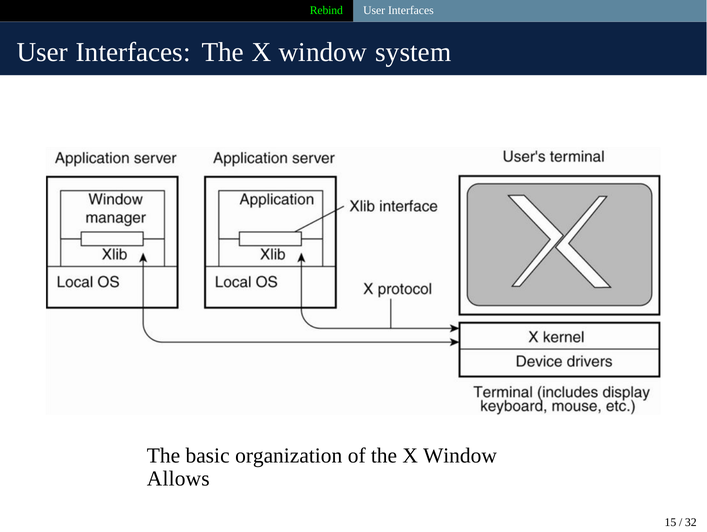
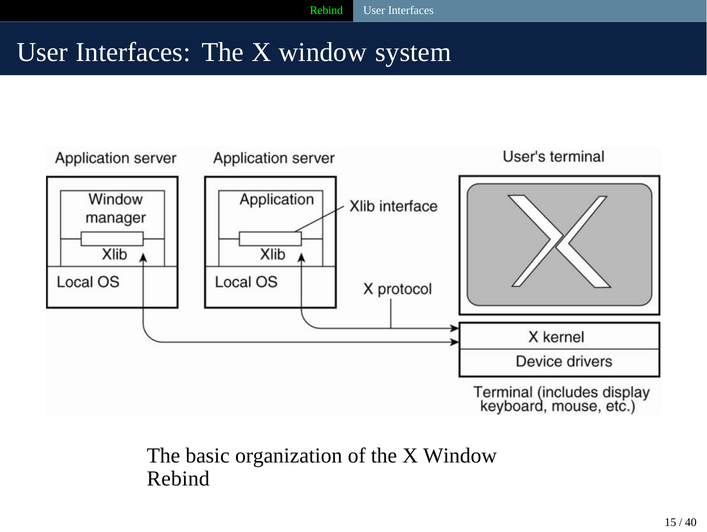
Allows: Allows -> Rebind (178, 479)
32: 32 -> 40 (691, 522)
